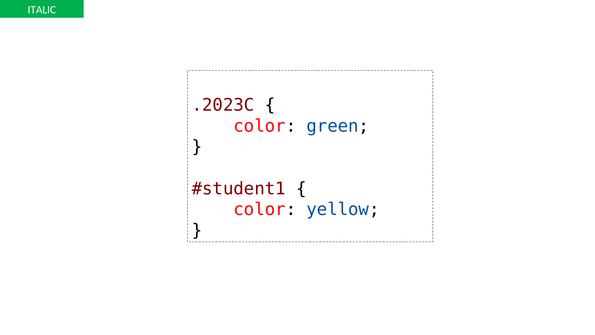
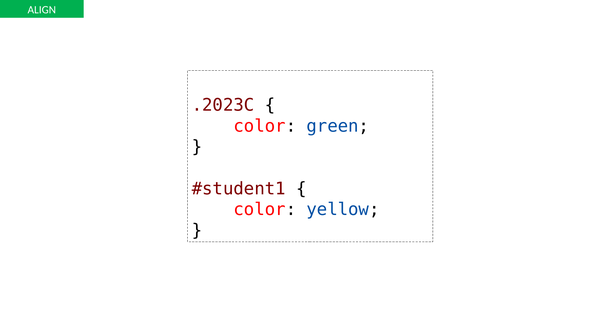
ITALIC: ITALIC -> ALIGN (42, 10)
